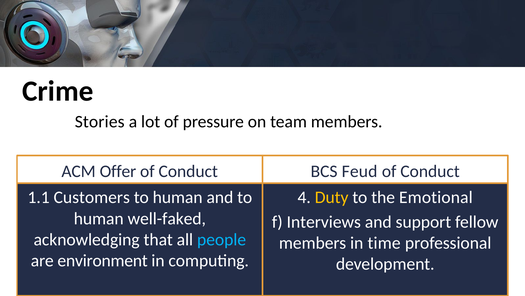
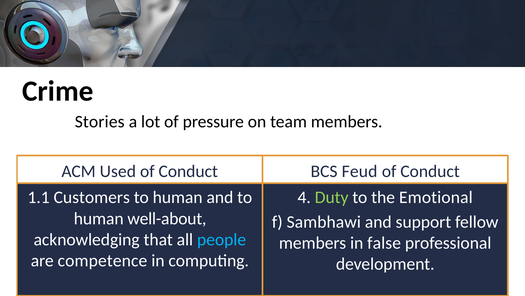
Offer: Offer -> Used (118, 171)
Duty colour: yellow -> light green (332, 197)
well-faked: well-faked -> well-about (167, 218)
Interviews: Interviews -> Sambhawi (324, 222)
time: time -> false (384, 243)
environment: environment -> competence (102, 260)
